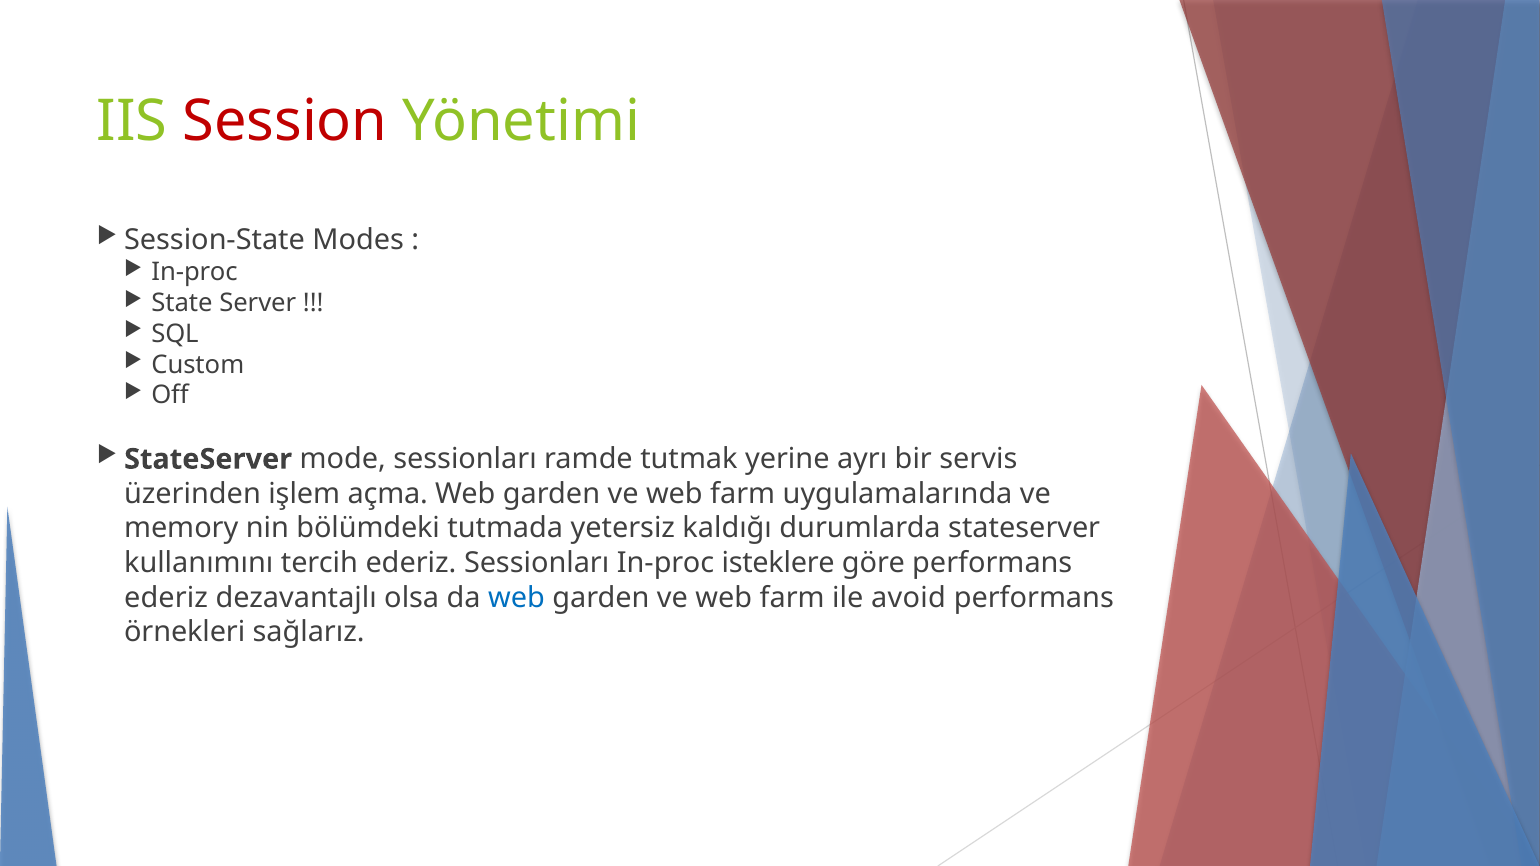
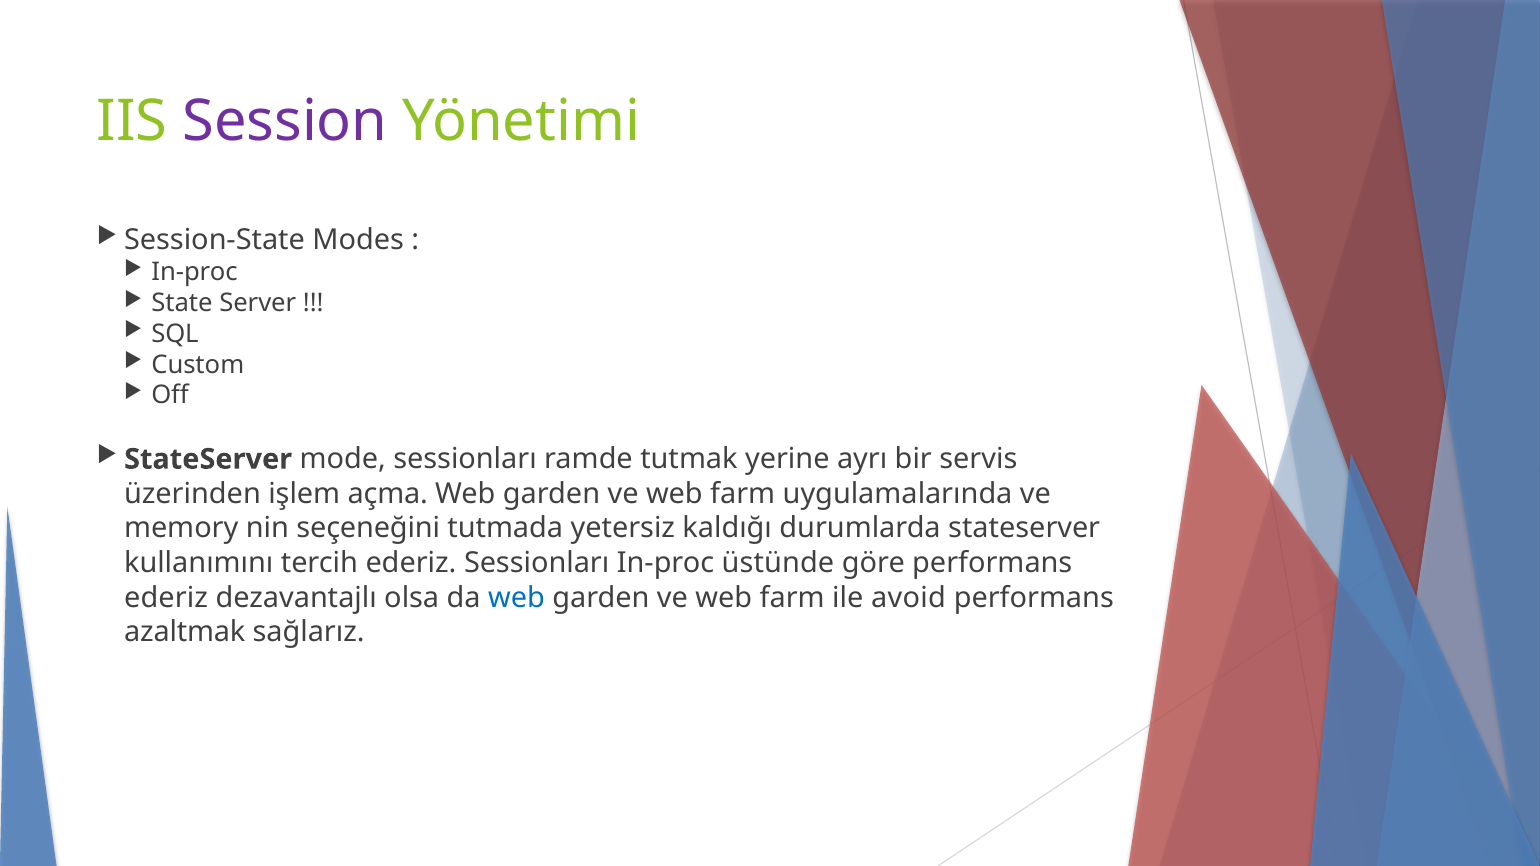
Session colour: red -> purple (285, 121)
bölümdeki: bölümdeki -> seçeneğini (368, 529)
isteklere: isteklere -> üstünde (778, 563)
örnekleri: örnekleri -> azaltmak (185, 633)
